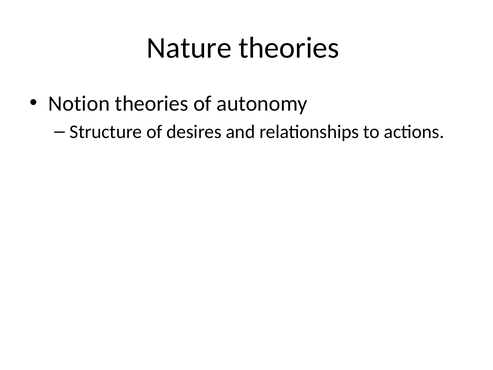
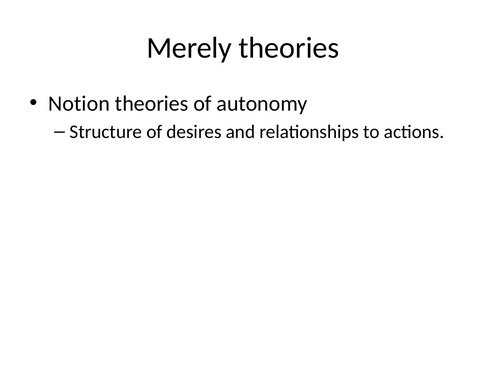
Nature: Nature -> Merely (189, 48)
